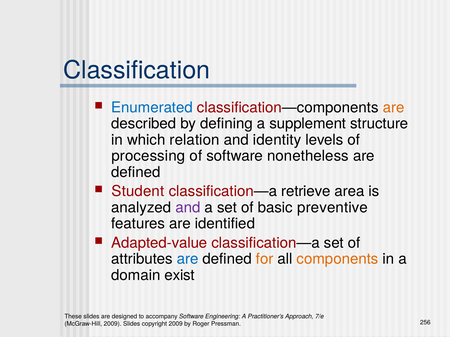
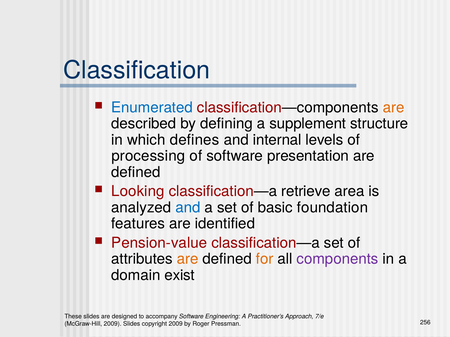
relation: relation -> defines (195, 140)
identity: identity -> internal (277, 140)
nonetheless: nonetheless -> presentation (308, 156)
Student: Student -> Looking (138, 192)
and colour: purple -> blue (188, 208)
preventive: preventive -> foundation (333, 208)
Adapted-value: Adapted-value -> Pension-value (159, 243)
are colour: blue -> orange (188, 259)
components colour: orange -> purple (338, 259)
